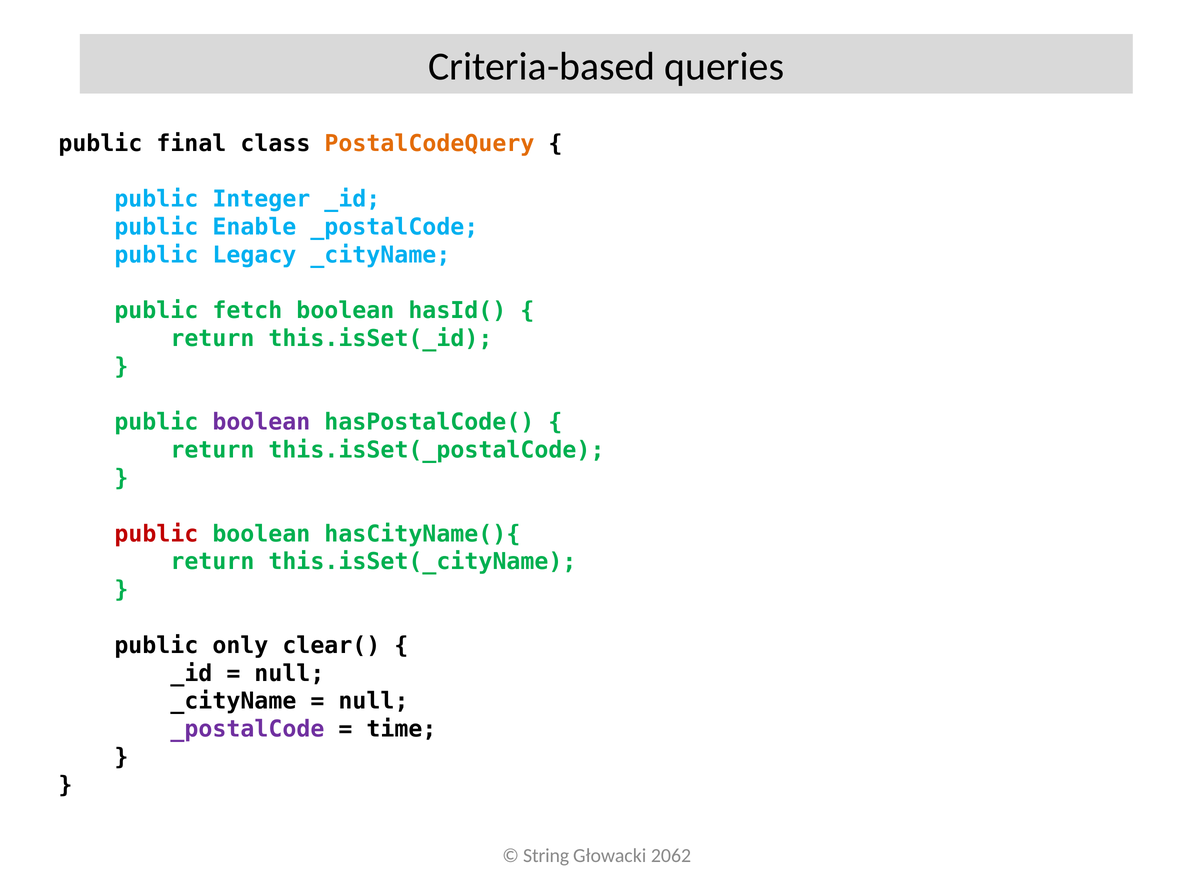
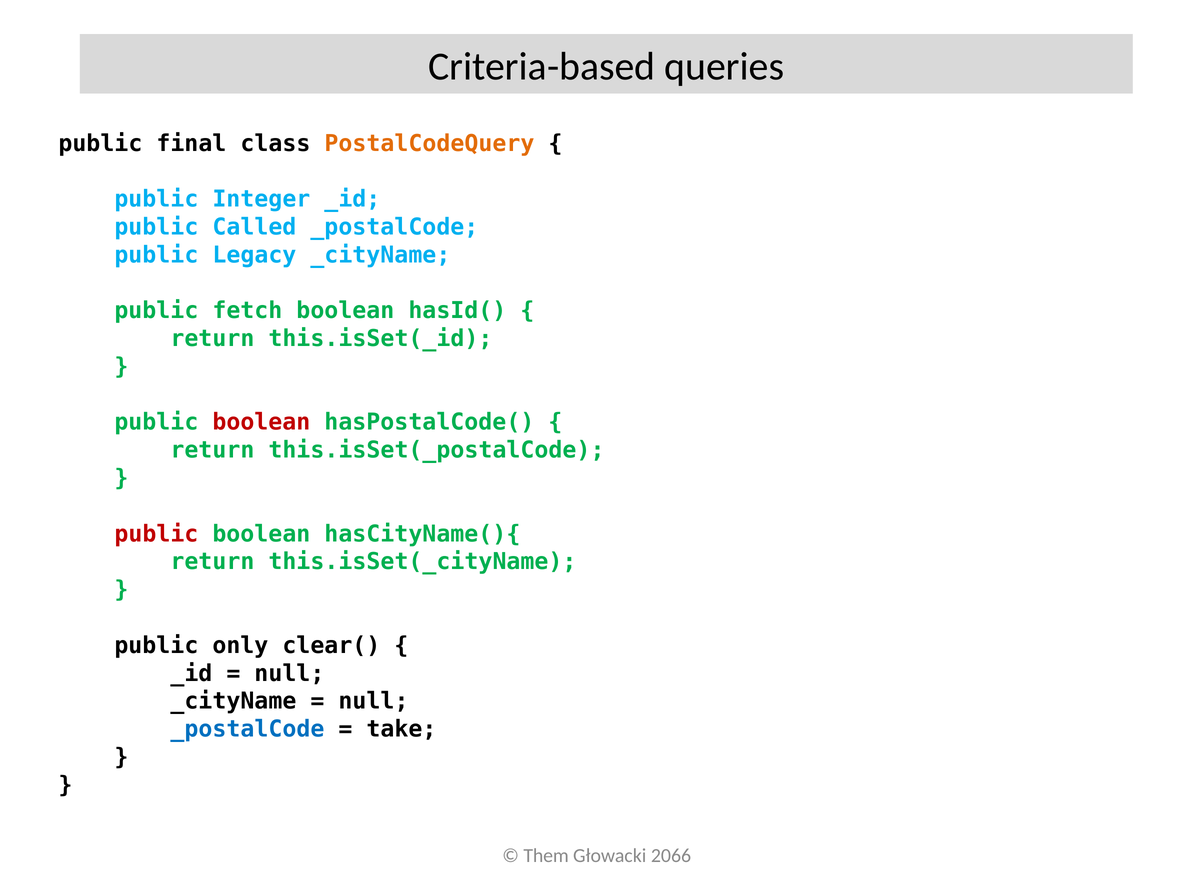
Enable: Enable -> Called (254, 227)
boolean colour: purple -> red (261, 422)
_postalCode colour: purple -> blue (247, 729)
time: time -> take (401, 729)
String: String -> Them (546, 855)
2062: 2062 -> 2066 (671, 855)
